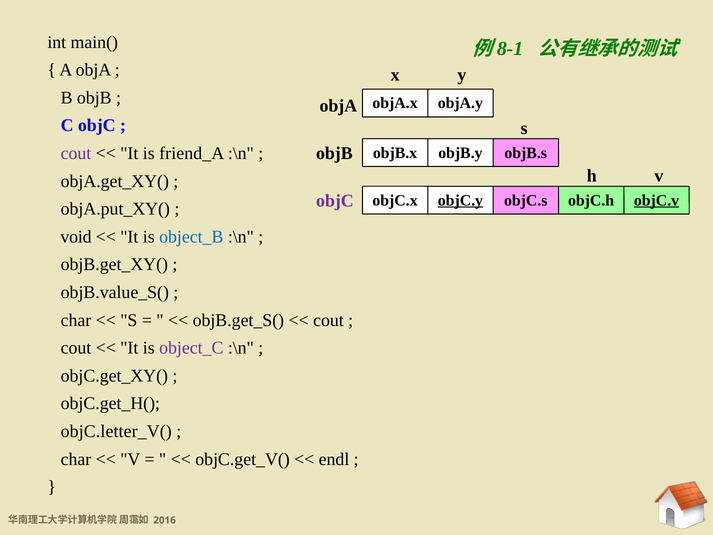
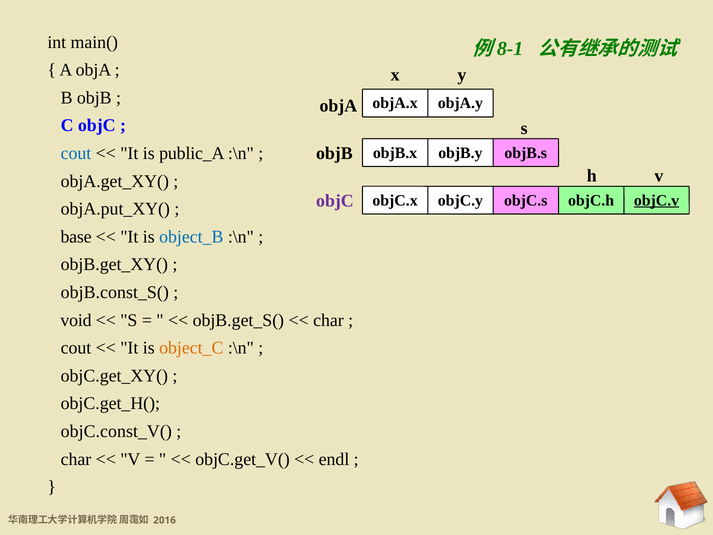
cout colour: purple -> blue (76, 153)
friend_A: friend_A -> public_A (192, 153)
objC.y underline: present -> none (460, 200)
void: void -> base (76, 237)
objB.value_S(: objB.value_S( -> objB.const_S( (115, 292)
char: char -> void (76, 320)
cout: cout -> char (328, 320)
object_C colour: purple -> orange (191, 348)
objC.letter_V(: objC.letter_V( -> objC.const_V( (116, 431)
